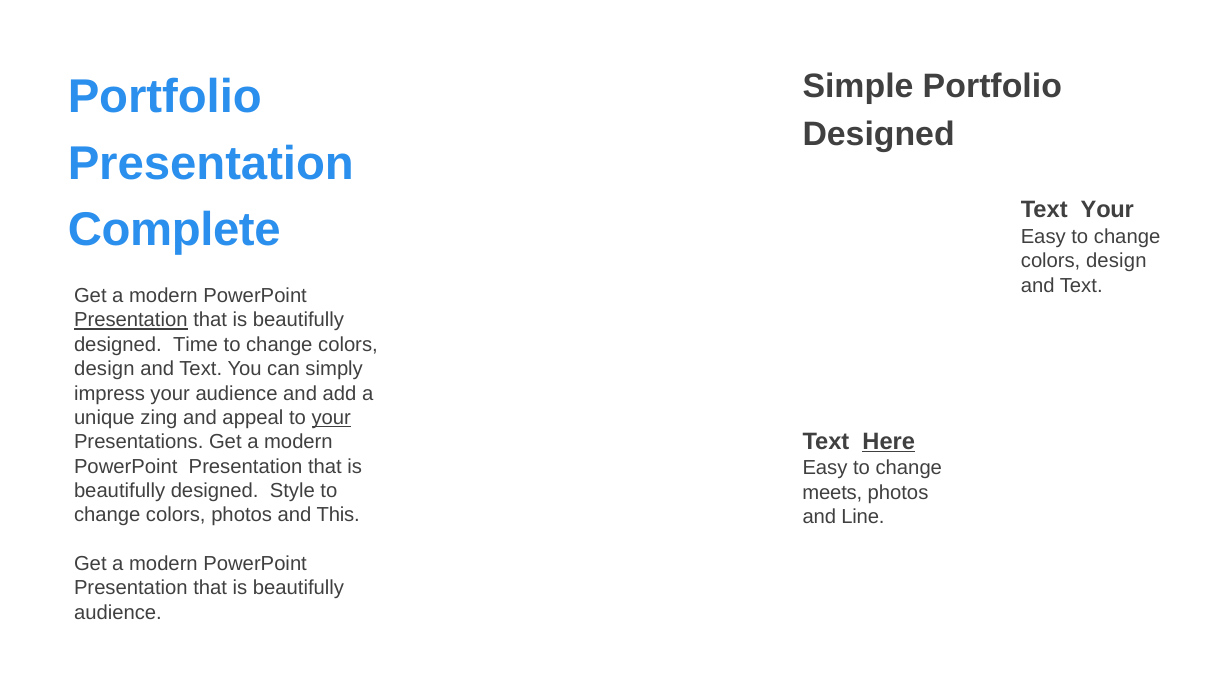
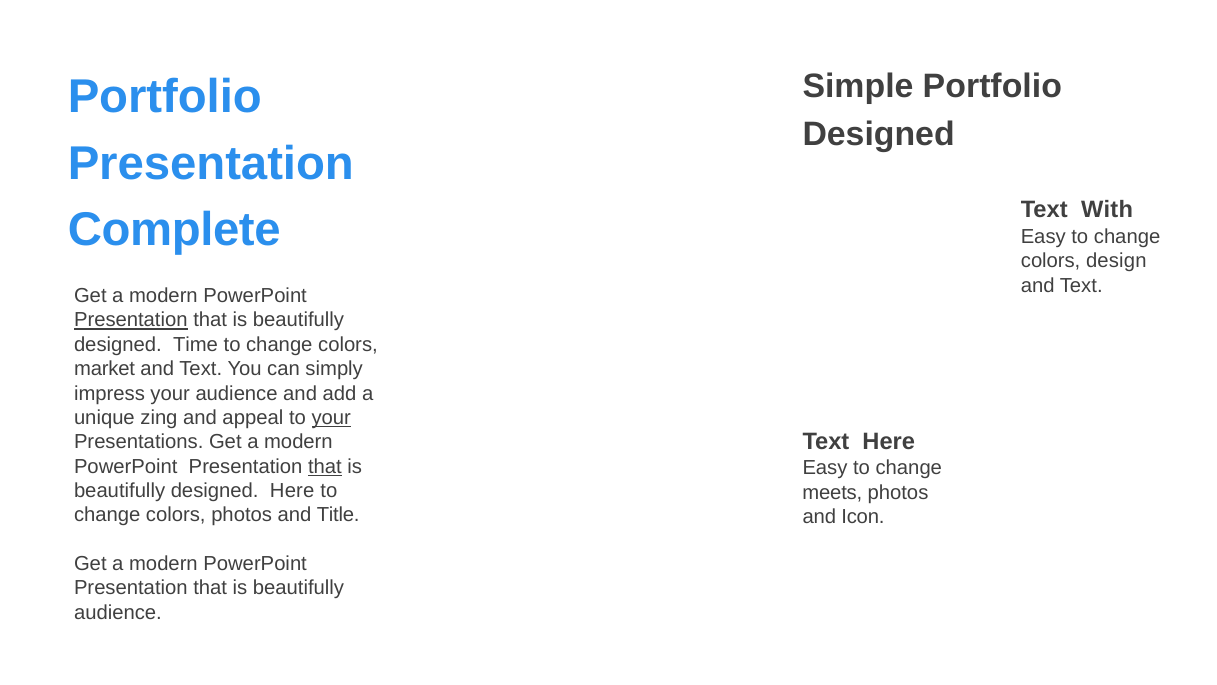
Text Your: Your -> With (1107, 210)
design: design -> market (105, 369)
Here underline: present -> none (889, 441)
that underline: none -> present (325, 466)
designed Style: Style -> Here (292, 490)
This: This -> Title (338, 515)
Line: Line -> Icon (863, 517)
